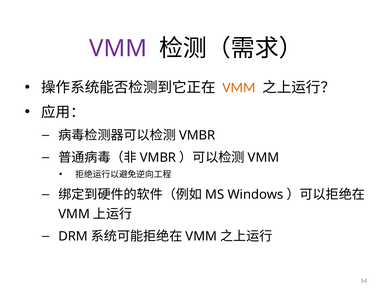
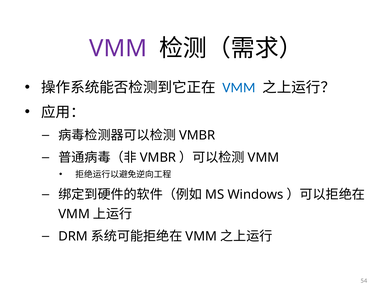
VMM colour: orange -> blue (239, 88)
